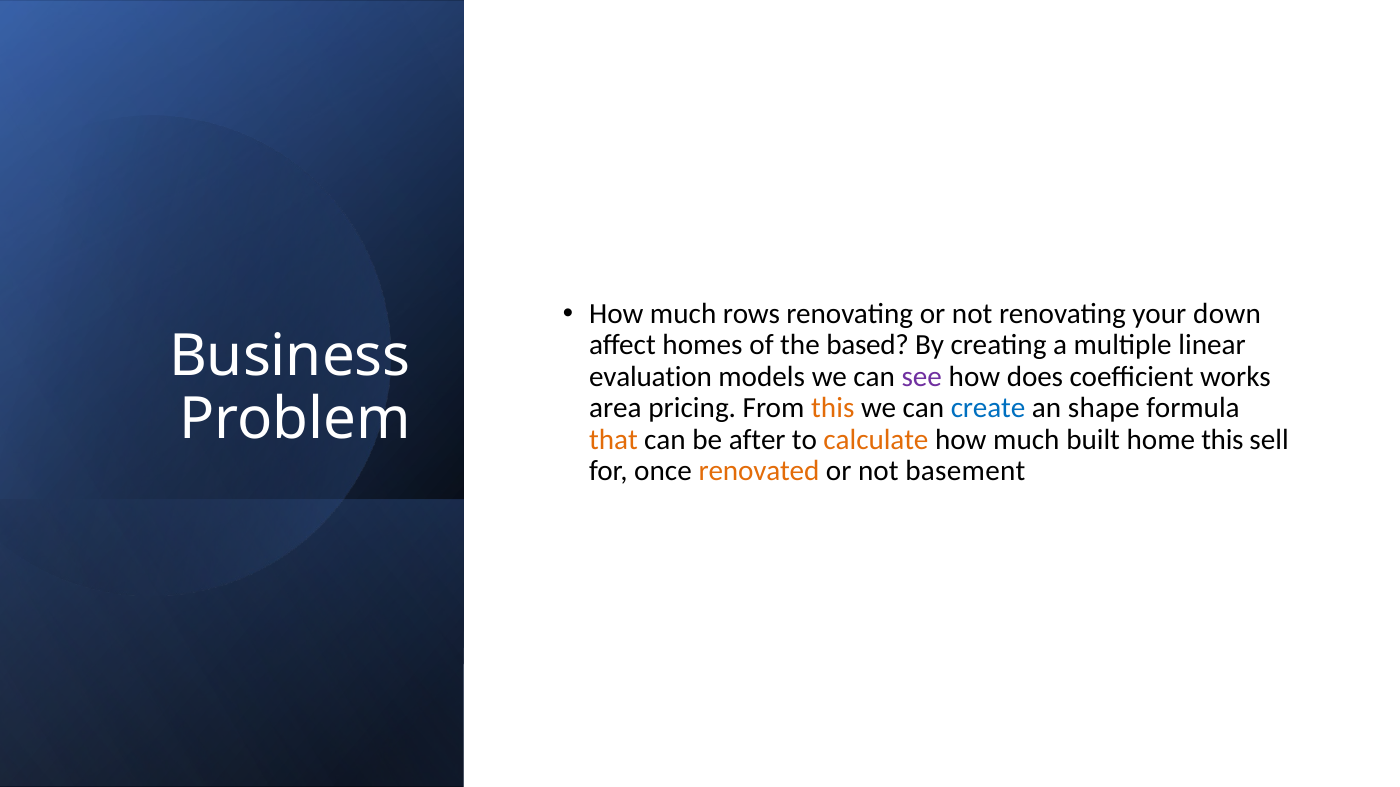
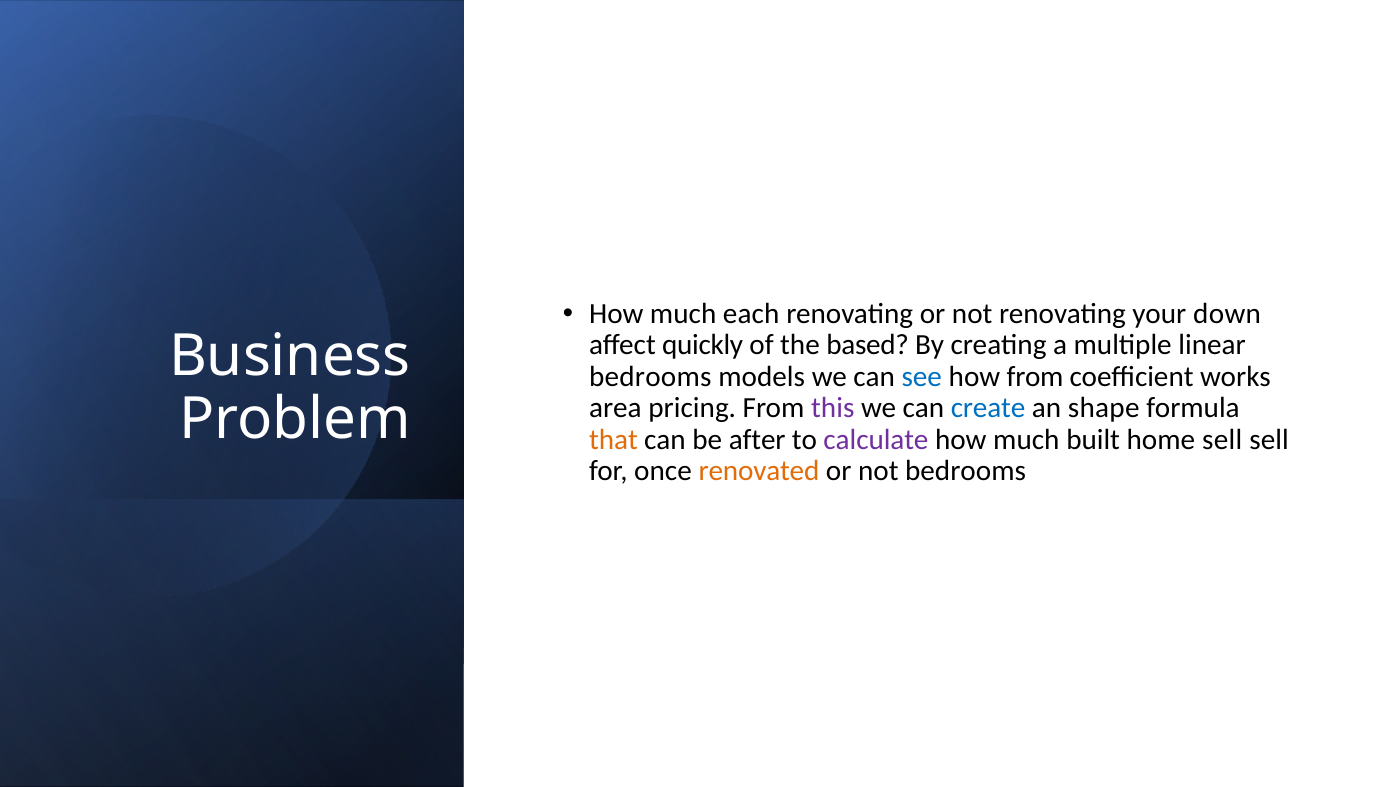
rows: rows -> each (751, 314)
homes: homes -> quickly (703, 346)
evaluation: evaluation -> bedrooms (650, 377)
see colour: purple -> blue (922, 377)
how does: does -> from (1035, 377)
this colour: orange -> purple (833, 409)
calculate colour: orange -> purple (876, 440)
home this: this -> sell (1222, 440)
not basement: basement -> bedrooms (966, 472)
